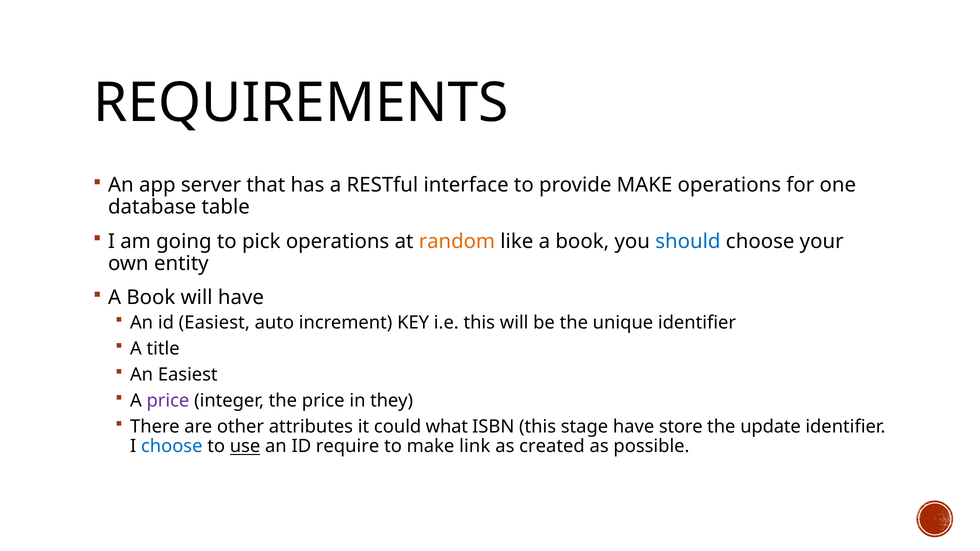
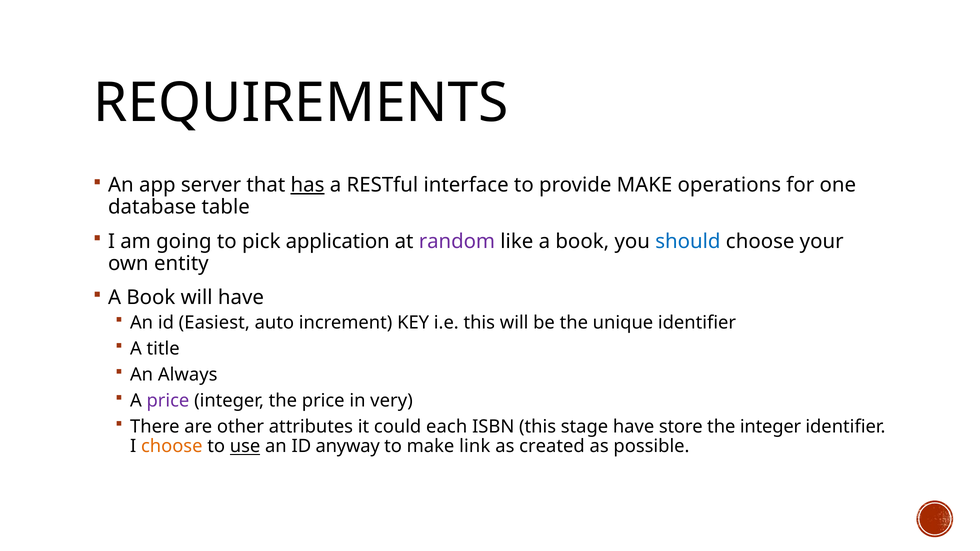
has underline: none -> present (308, 185)
pick operations: operations -> application (338, 241)
random colour: orange -> purple (457, 241)
An Easiest: Easiest -> Always (188, 375)
they: they -> very (392, 401)
what: what -> each (447, 427)
the update: update -> integer (771, 427)
choose colour: blue -> orange (172, 447)
require: require -> anyway (348, 447)
